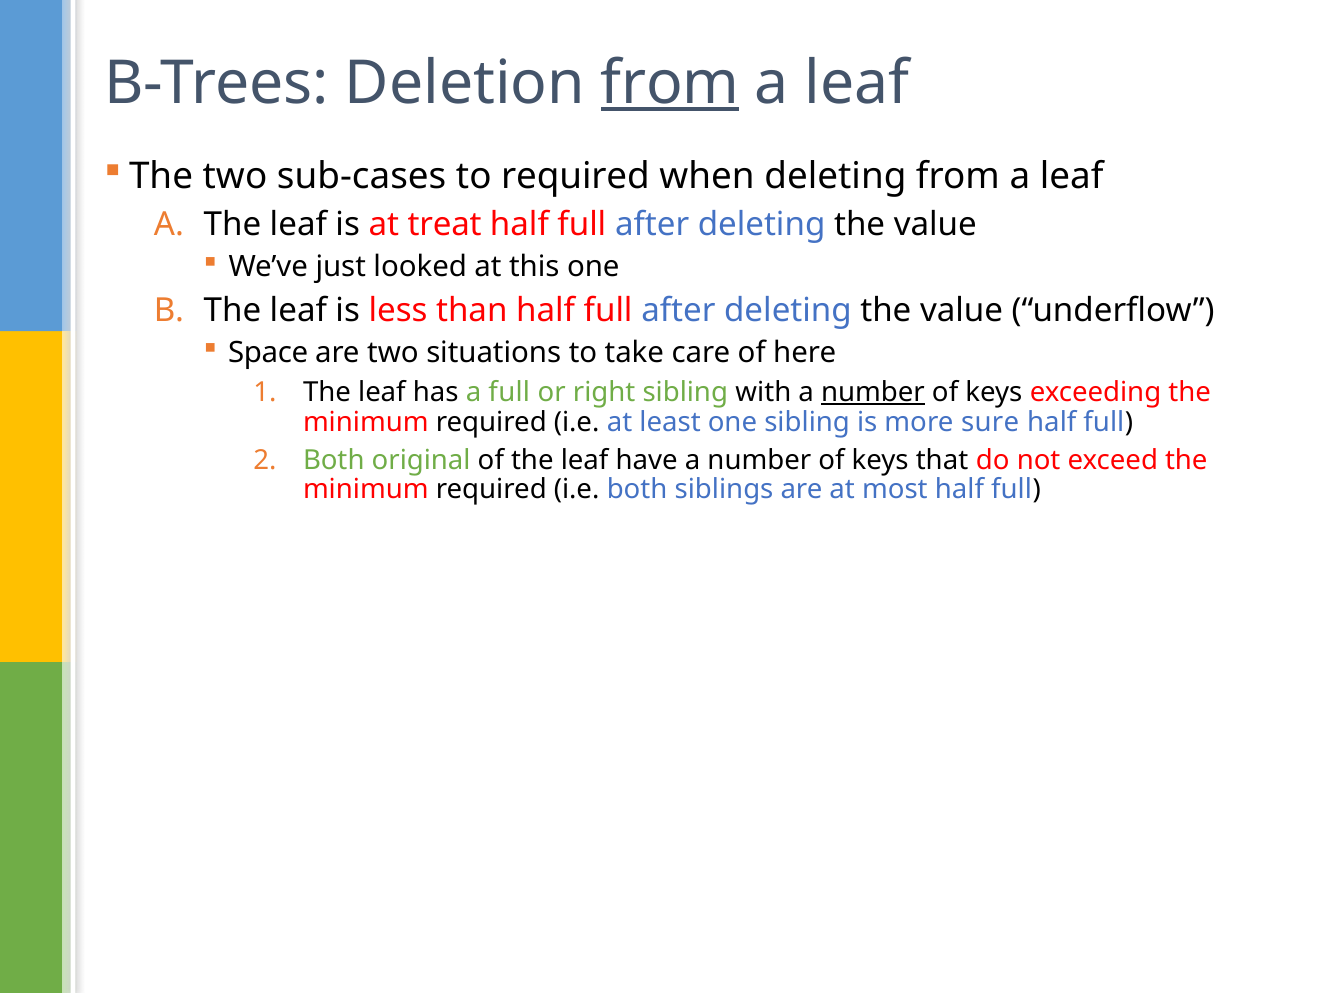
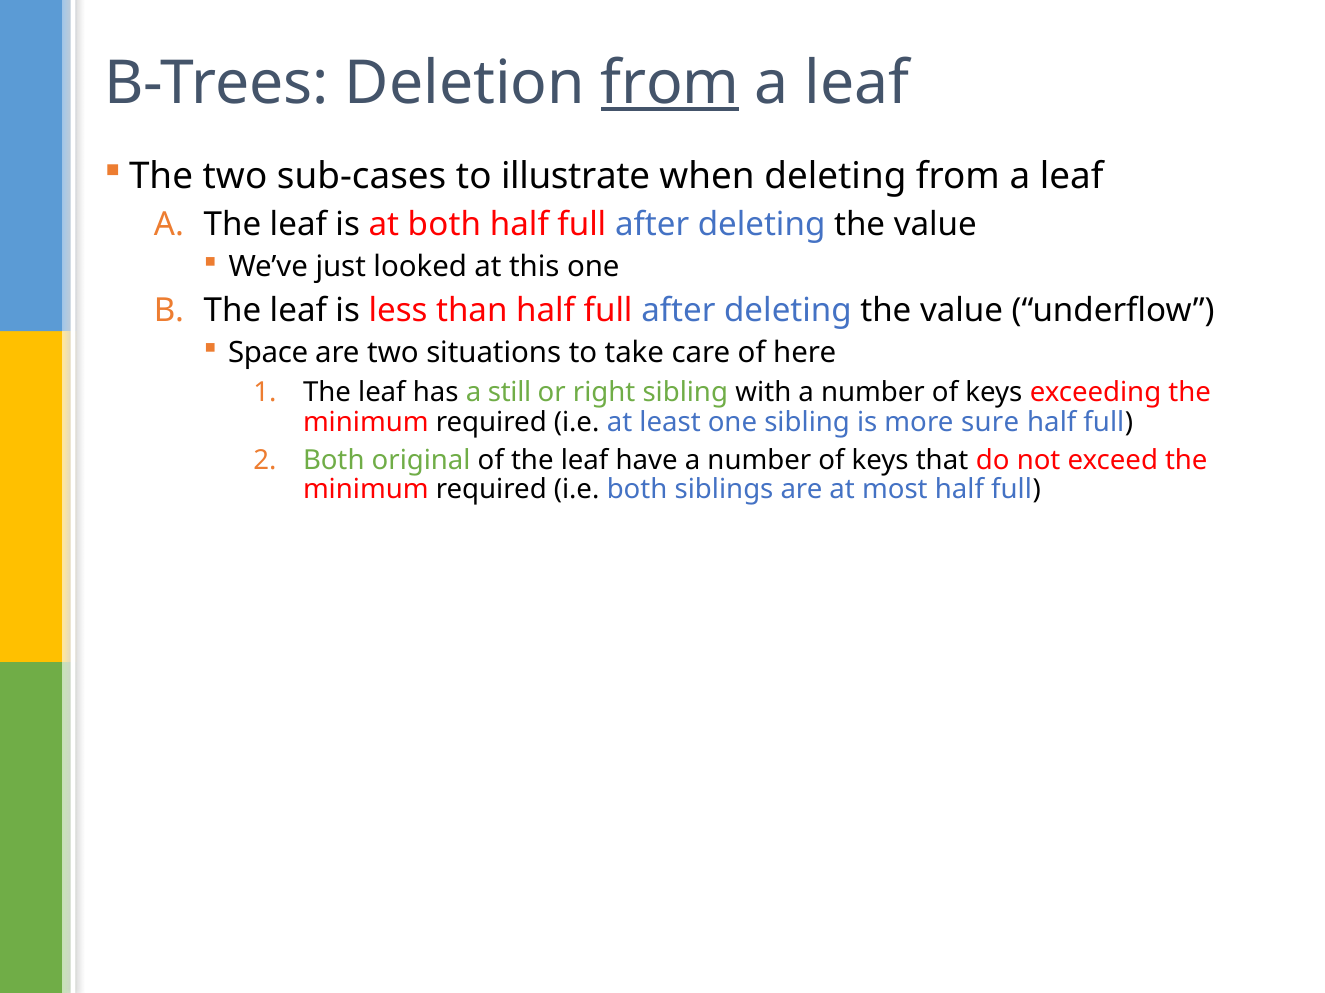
to required: required -> illustrate (576, 177)
at treat: treat -> both (444, 224)
a full: full -> still (510, 392)
number underline: present -> none (873, 392)
